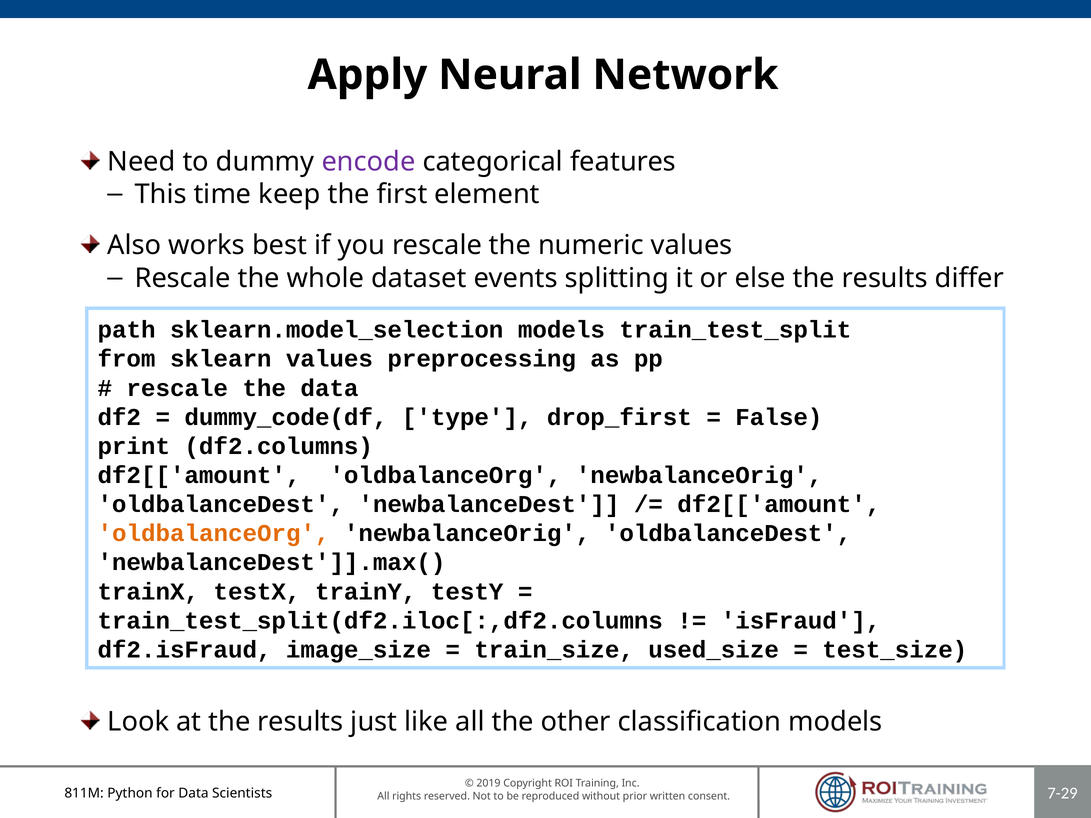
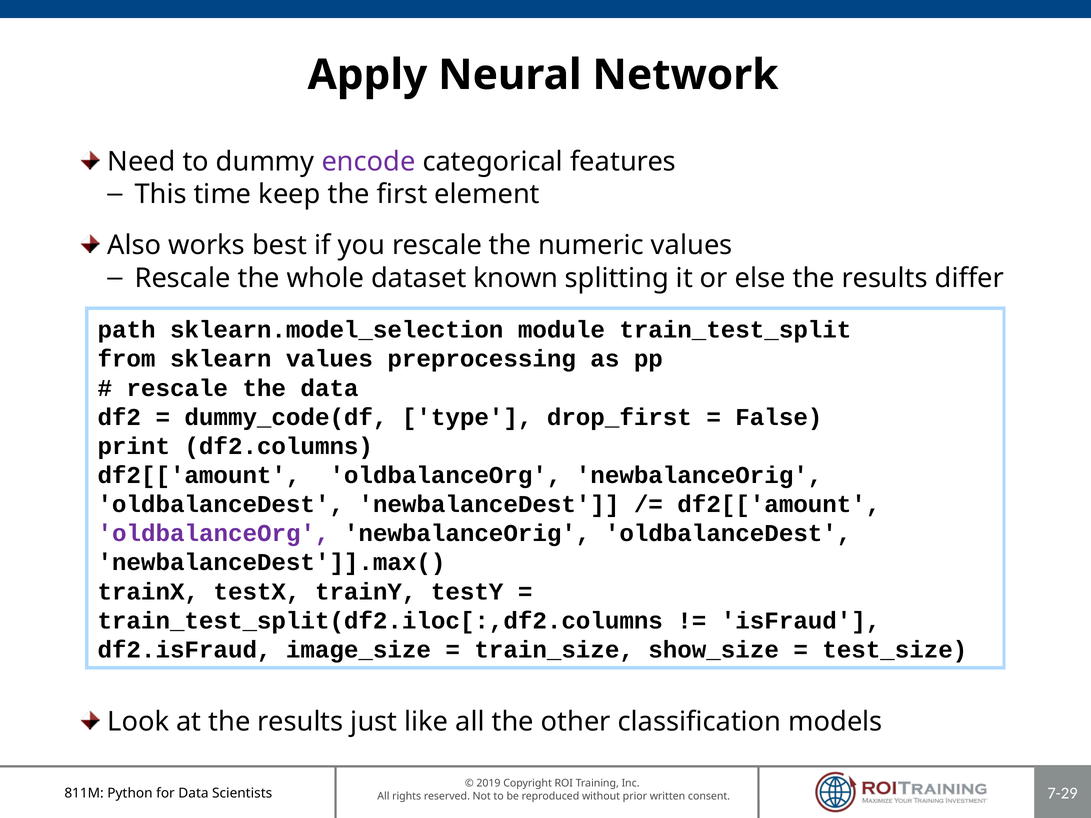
events: events -> known (516, 278)
sklearn.model_selection models: models -> module (561, 330)
oldbalanceOrg colour: orange -> purple (214, 534)
used_size: used_size -> show_size (714, 650)
